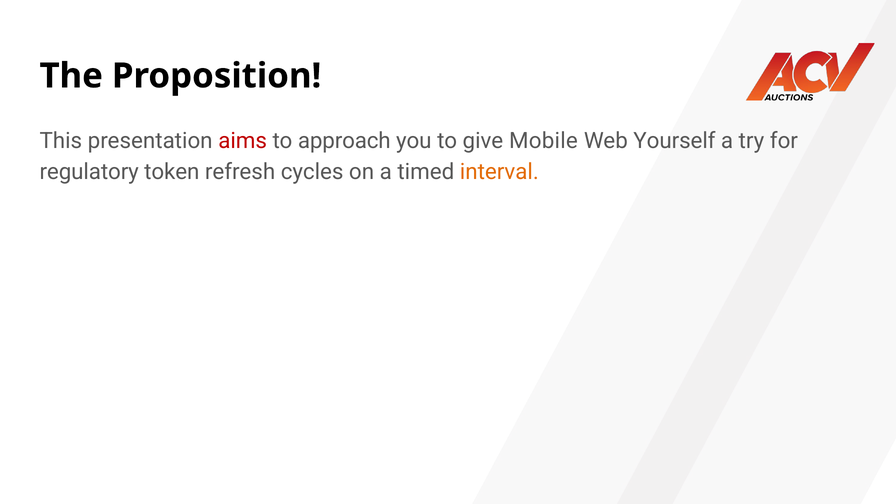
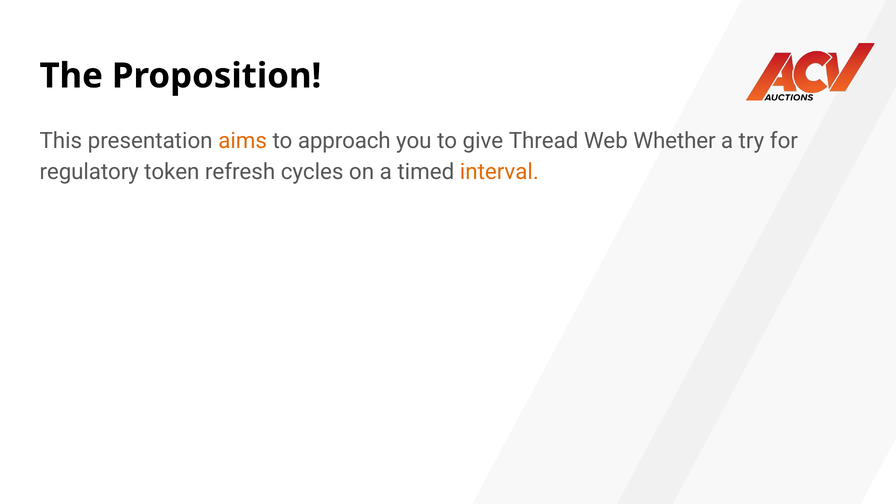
aims colour: red -> orange (243, 141)
Mobile: Mobile -> Thread (544, 141)
Yourself: Yourself -> Whether (674, 141)
